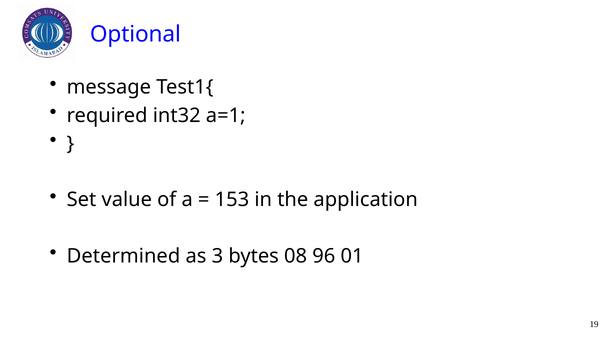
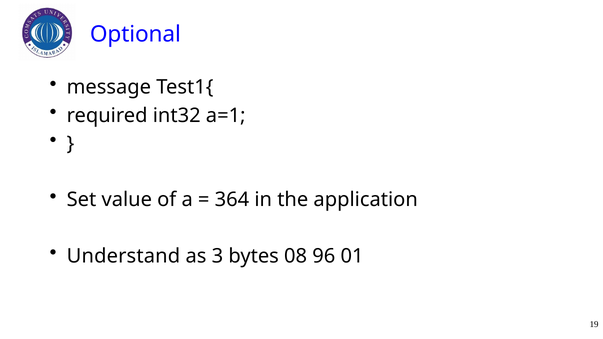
153: 153 -> 364 (232, 200)
Determined: Determined -> Understand (123, 256)
